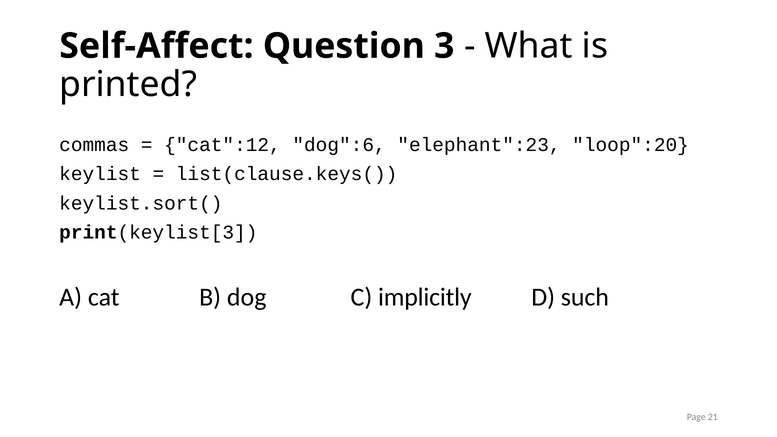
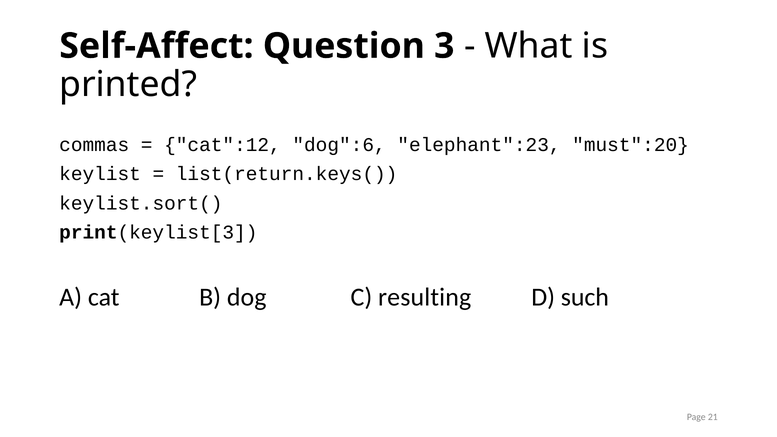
loop":20: loop":20 -> must":20 (631, 145)
list(clause.keys(: list(clause.keys( -> list(return.keys( (287, 174)
implicitly: implicitly -> resulting (425, 297)
